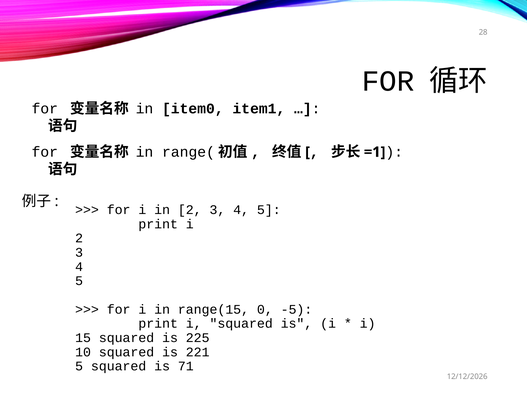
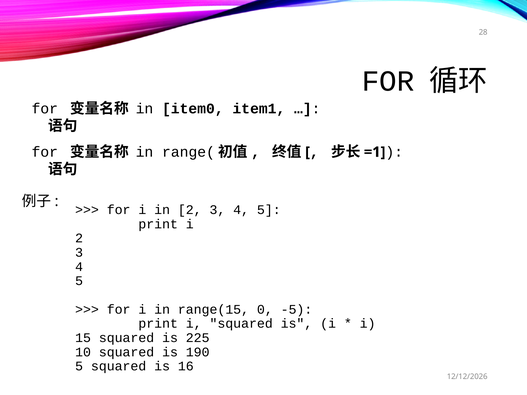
221: 221 -> 190 (198, 352)
71: 71 -> 16 (186, 367)
